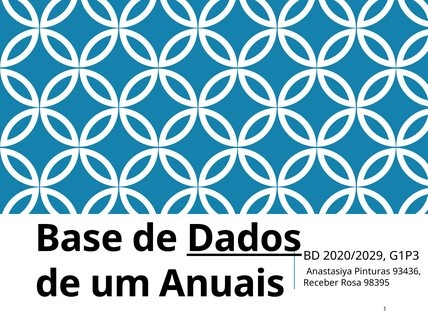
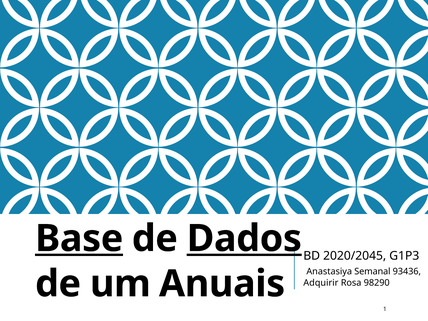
Base underline: none -> present (79, 239)
2020/2029: 2020/2029 -> 2020/2045 (355, 256)
Pinturas: Pinturas -> Semanal (372, 271)
Receber: Receber -> Adquirir (321, 283)
98395: 98395 -> 98290 (377, 283)
